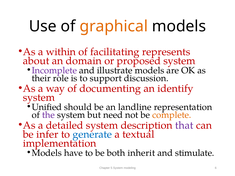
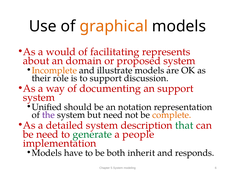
within: within -> would (61, 52)
Incomplete colour: purple -> orange (54, 70)
an identify: identify -> support (175, 89)
landline: landline -> notation (135, 107)
that colour: purple -> green (184, 125)
be infer: infer -> need (47, 134)
generate colour: blue -> green (92, 134)
textual: textual -> people (138, 134)
stimulate: stimulate -> responds (195, 153)
